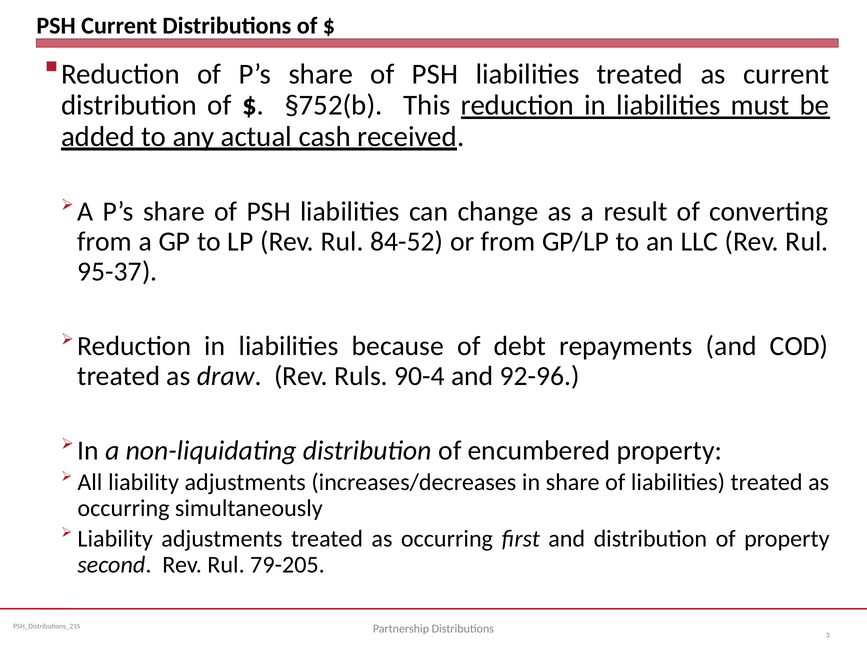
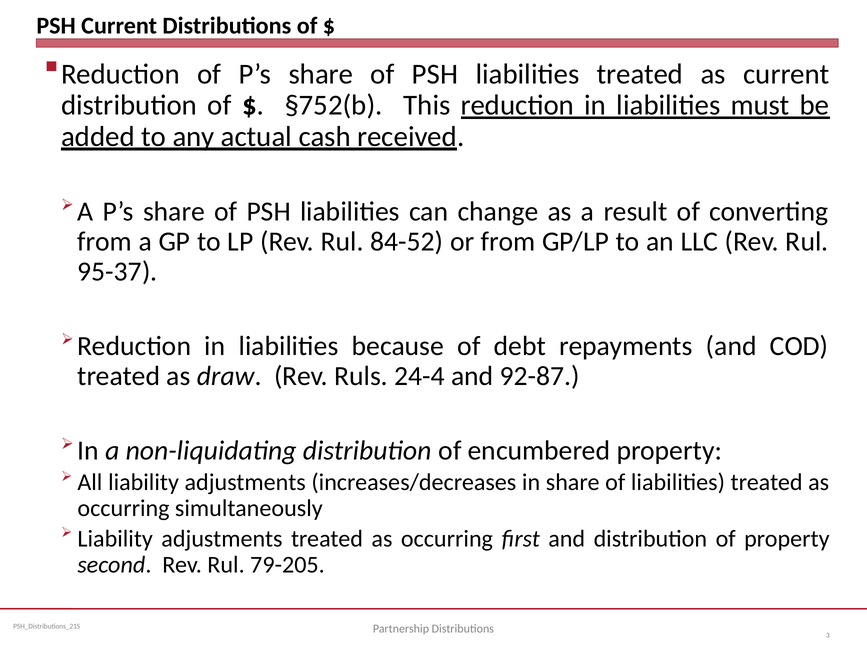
90-4: 90-4 -> 24-4 (419, 376)
92-96: 92-96 -> 92-87 (540, 376)
